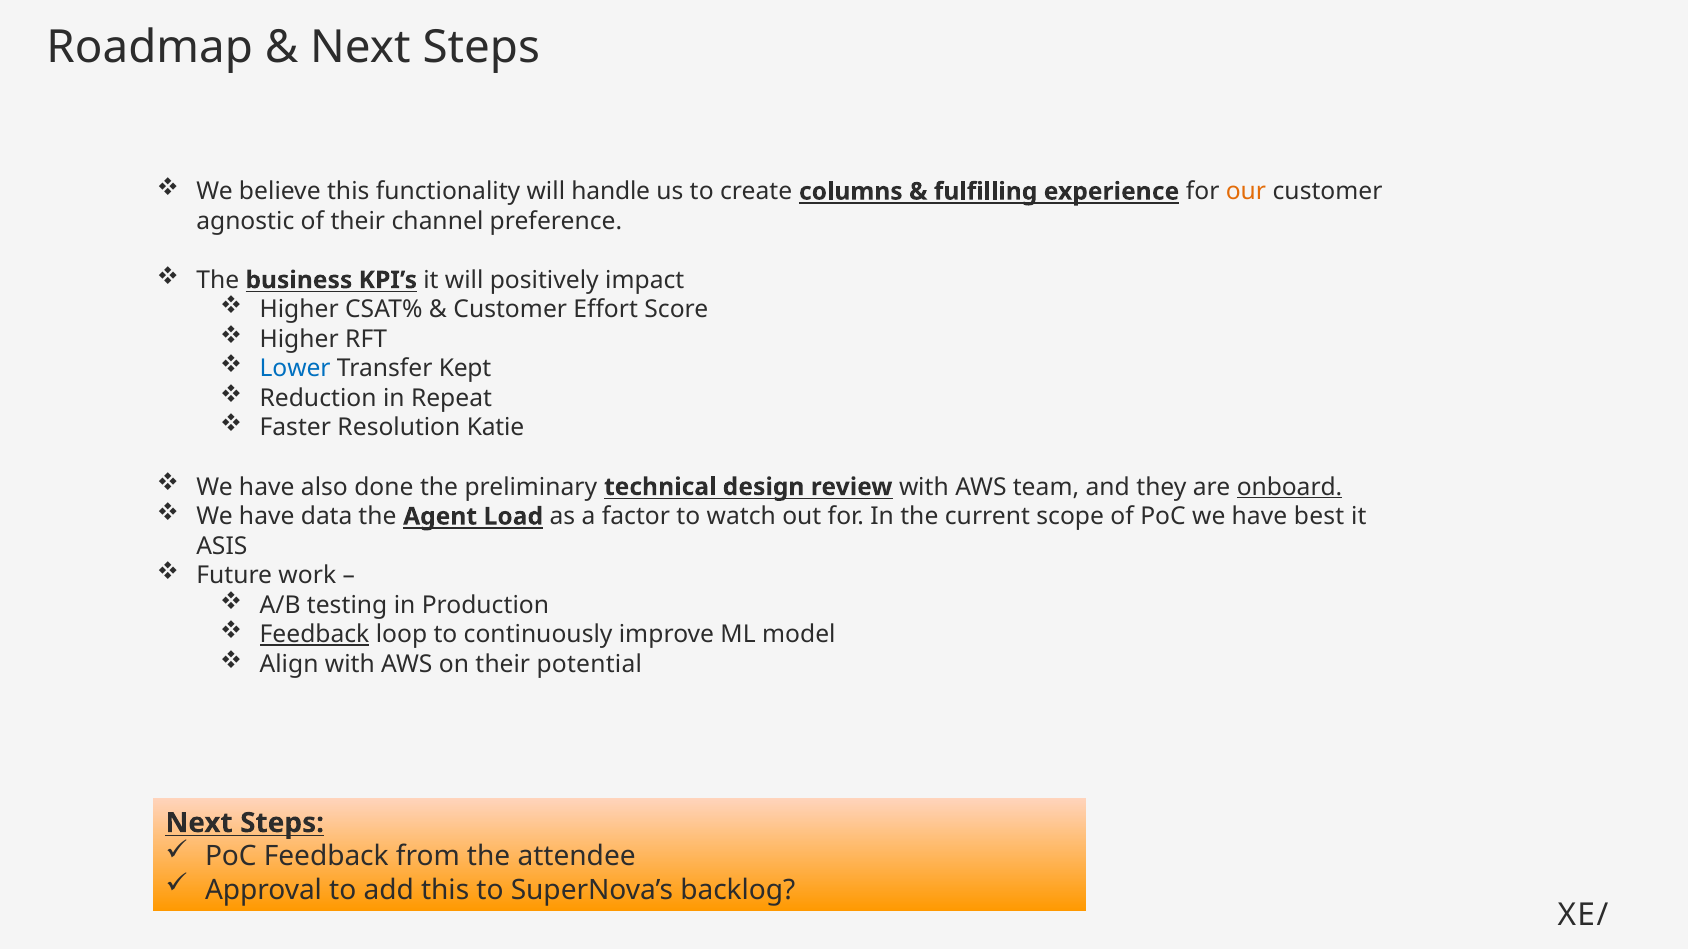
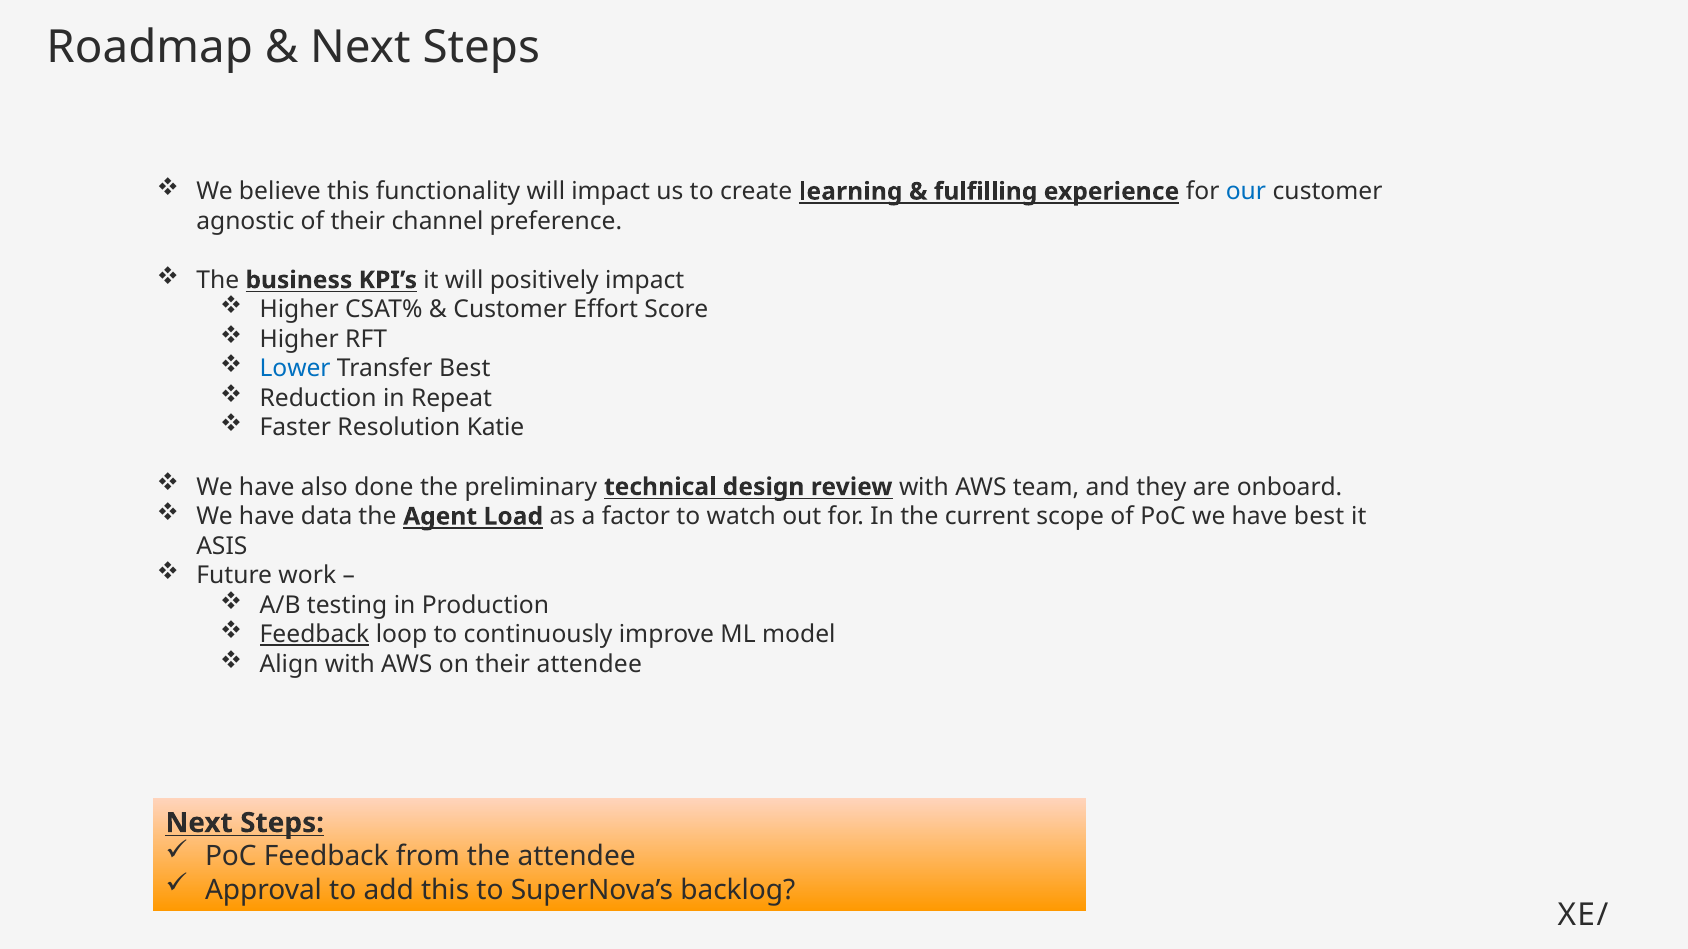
will handle: handle -> impact (611, 192)
columns: columns -> learning (851, 192)
our colour: orange -> blue (1246, 192)
Transfer Kept: Kept -> Best (465, 369)
onboard underline: present -> none (1290, 487)
their potential: potential -> attendee (589, 664)
